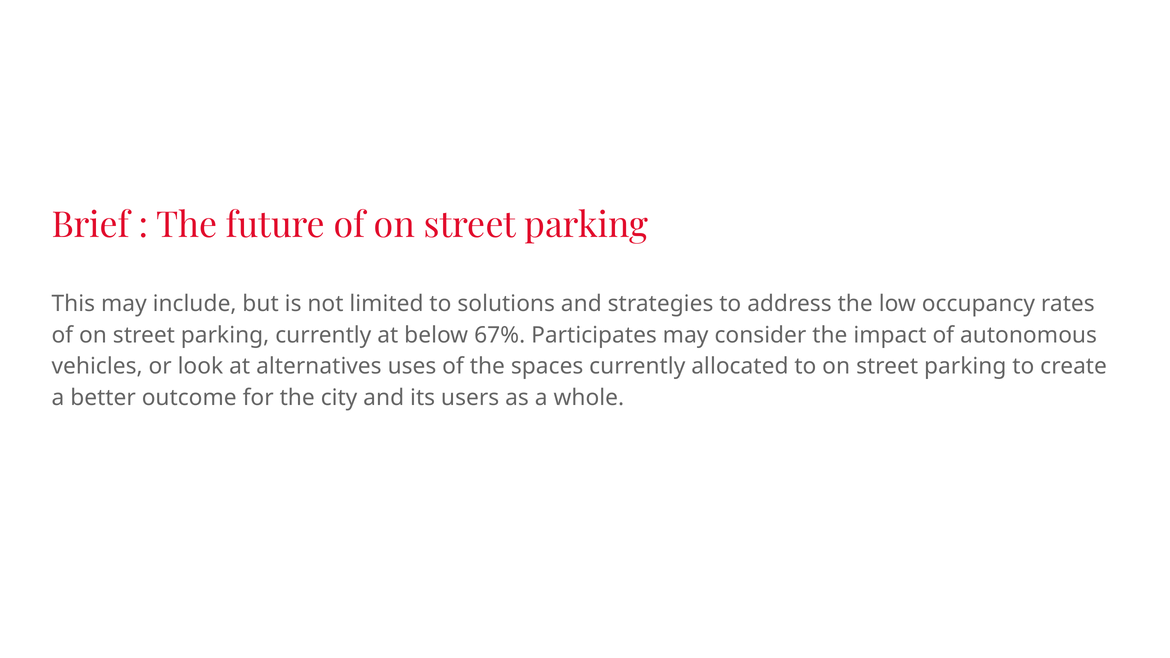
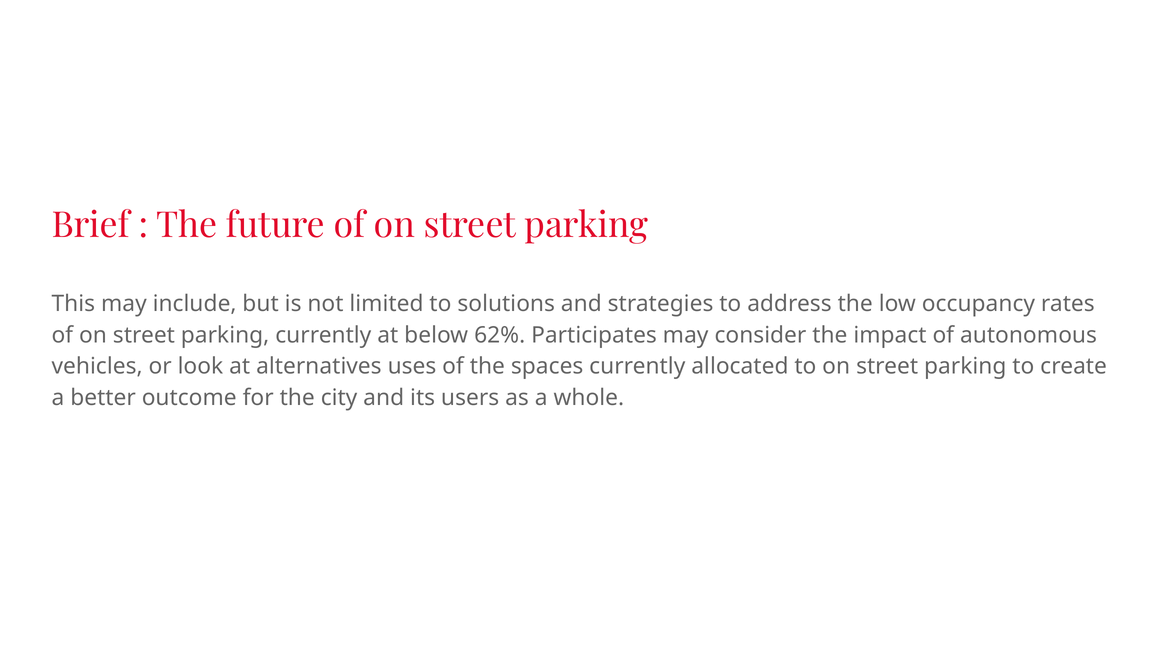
67%: 67% -> 62% (500, 335)
